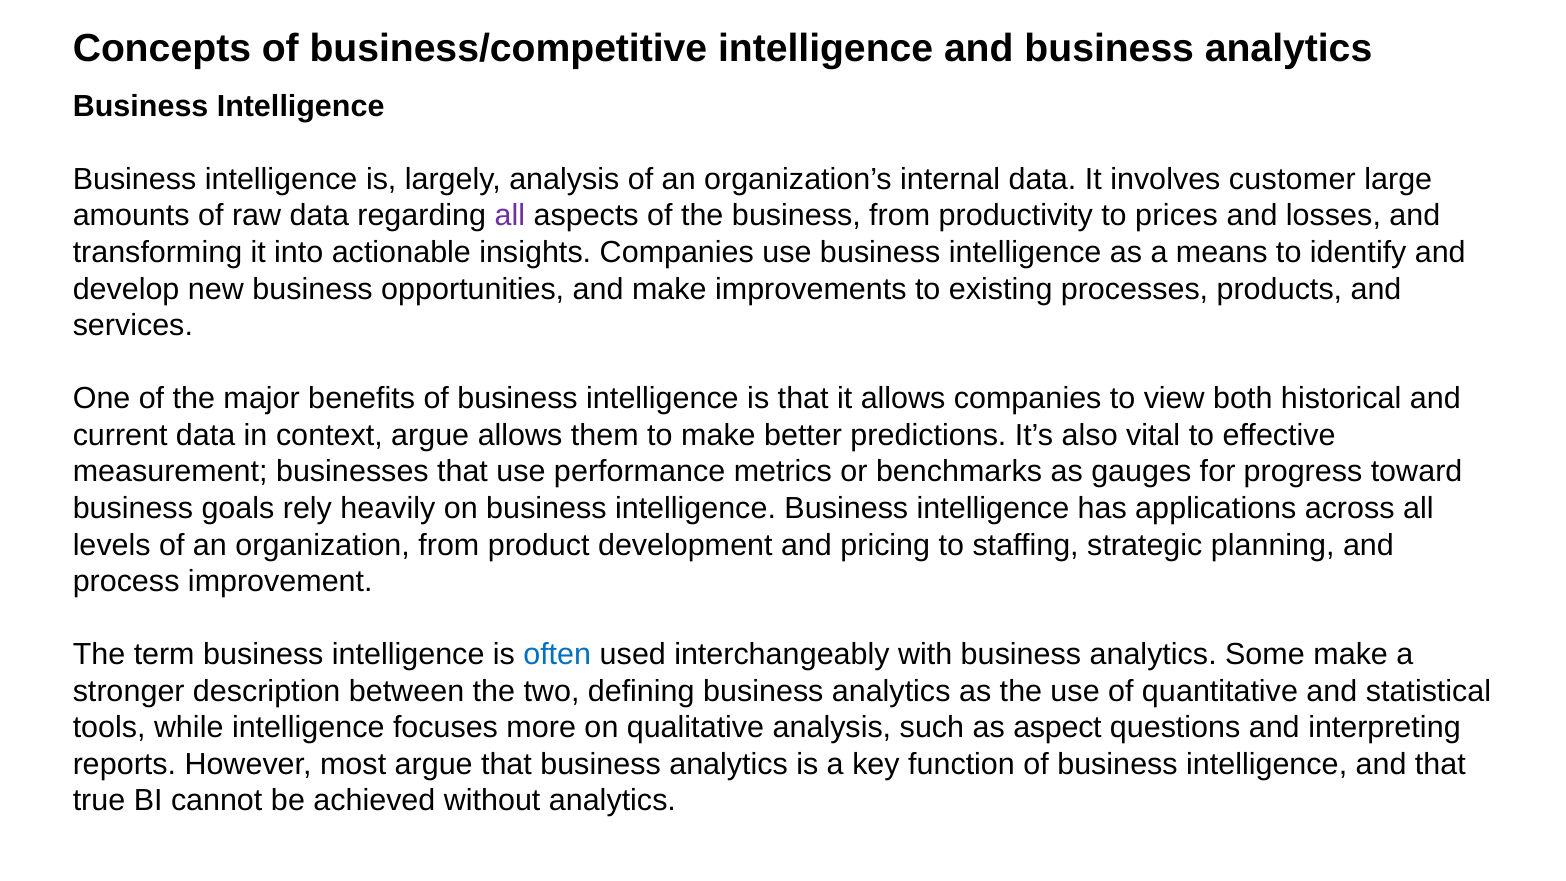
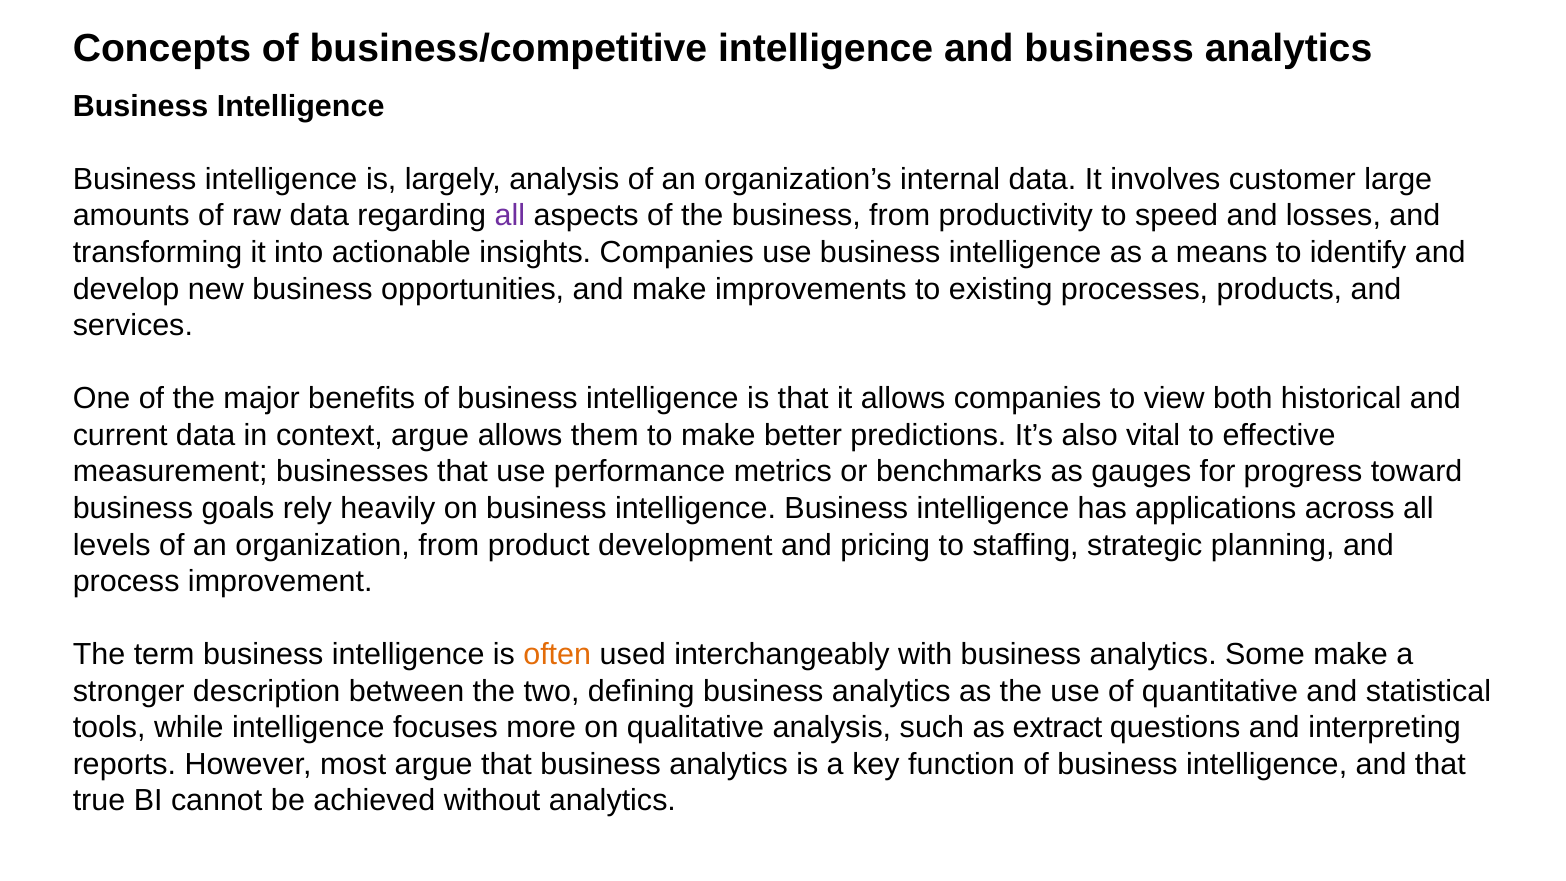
prices: prices -> speed (1177, 216)
often colour: blue -> orange (557, 655)
aspect: aspect -> extract (1057, 728)
